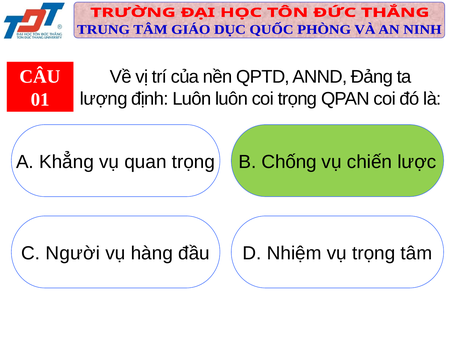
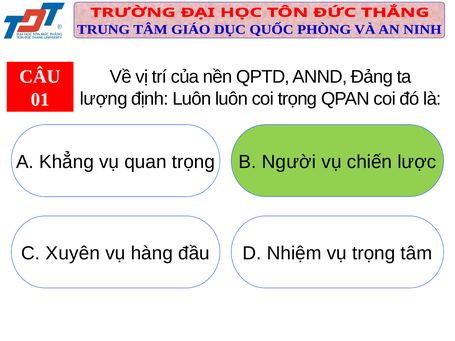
Chống: Chống -> Người (289, 162)
Người: Người -> Xuyên (73, 253)
